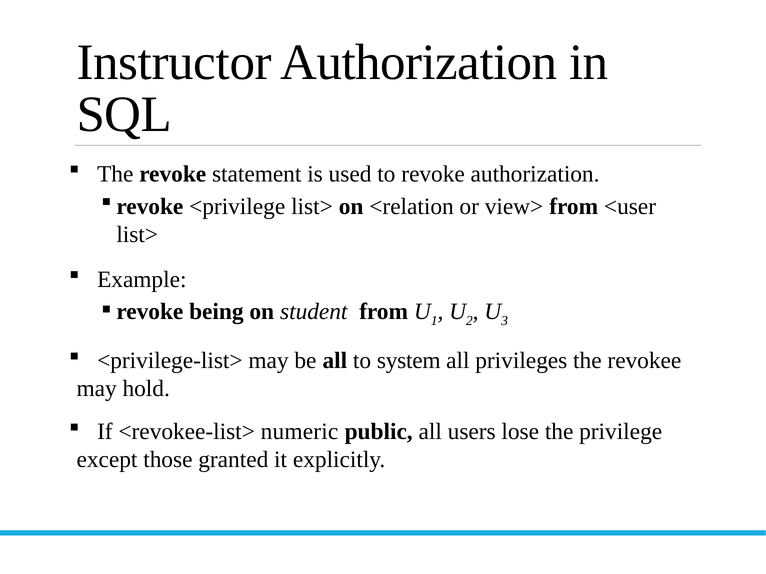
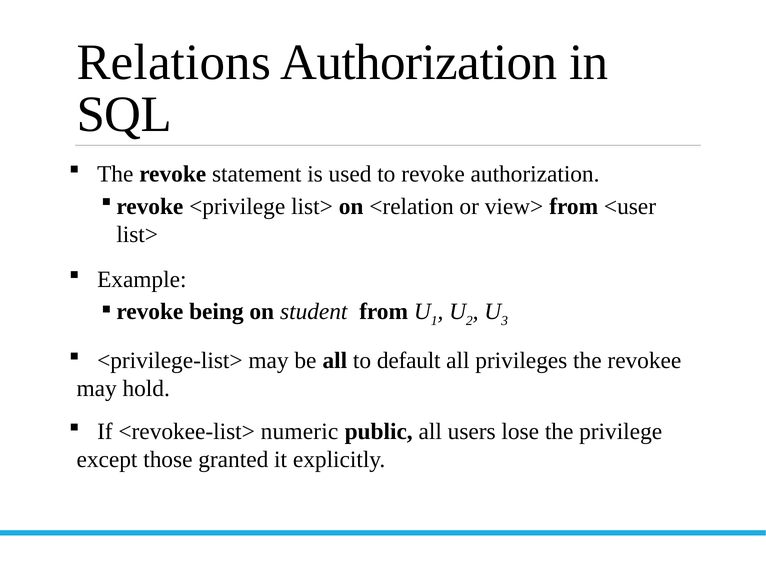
Instructor: Instructor -> Relations (174, 62)
system: system -> default (409, 361)
